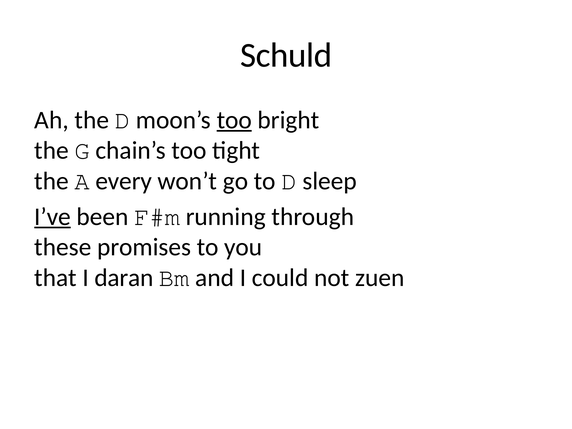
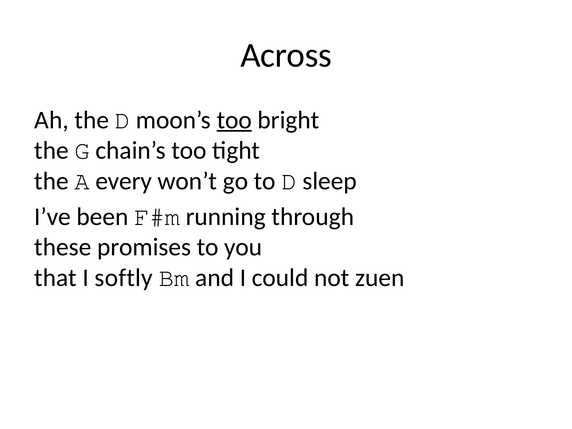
Schuld: Schuld -> Across (286, 55)
I’ve underline: present -> none (53, 217)
daran: daran -> softly (124, 278)
